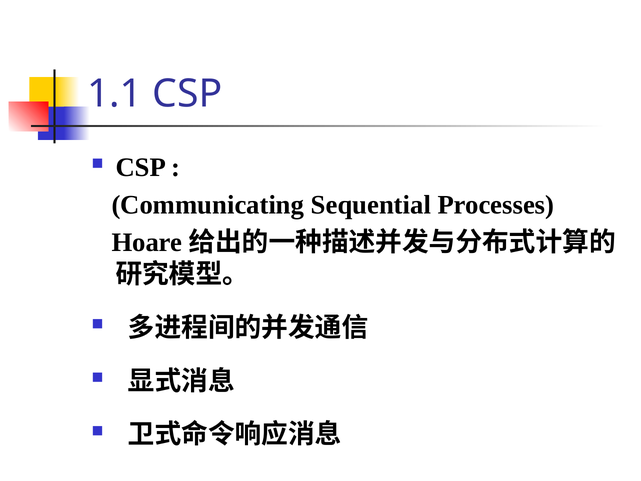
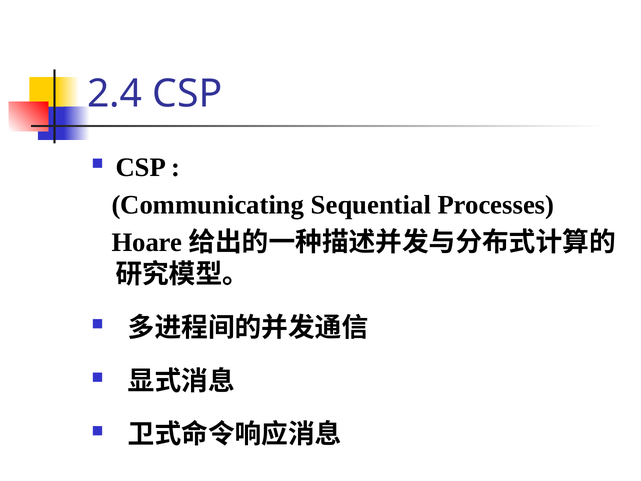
1.1: 1.1 -> 2.4 (115, 94)
